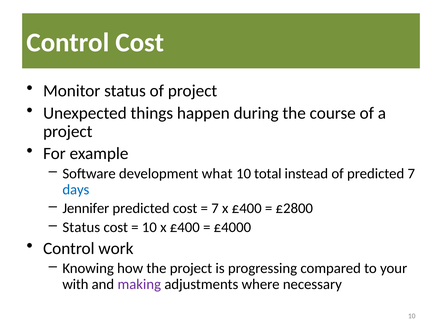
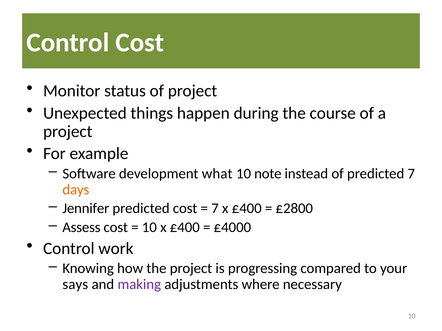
total: total -> note (268, 174)
days colour: blue -> orange (76, 190)
Status: Status -> Assess (81, 228)
with: with -> says (75, 285)
